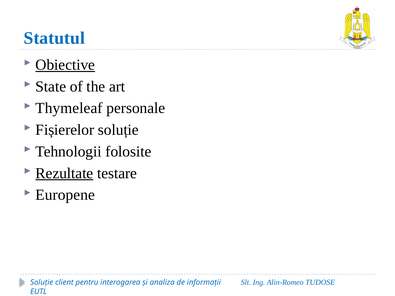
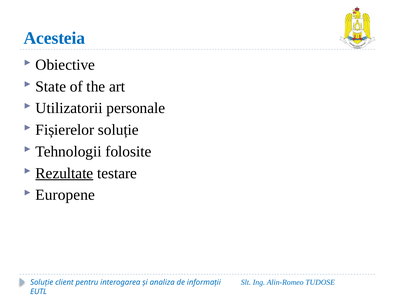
Statutul: Statutul -> Acesteia (54, 38)
Obiective underline: present -> none (65, 65)
Thymeleaf: Thymeleaf -> Utilizatorii (69, 108)
